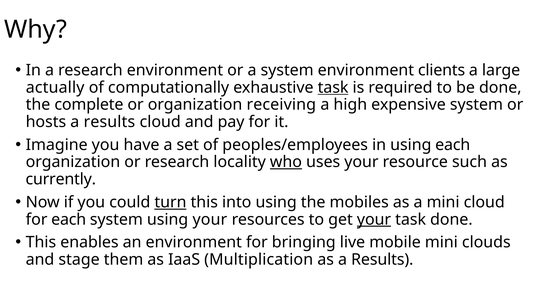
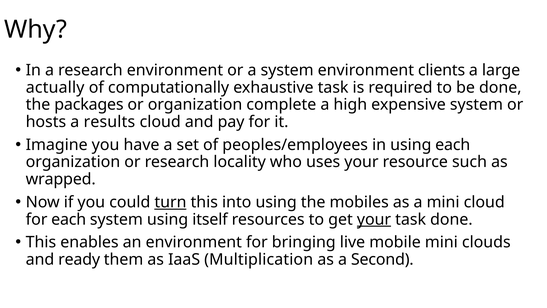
task underline: present -> none (333, 87)
complete: complete -> packages (89, 105)
receiving: receiving -> complete (281, 105)
who underline: present -> none (286, 162)
currently: currently -> wrapped (61, 179)
using your: your -> itself (210, 219)
stage: stage -> ready (79, 259)
as a Results: Results -> Second (382, 259)
